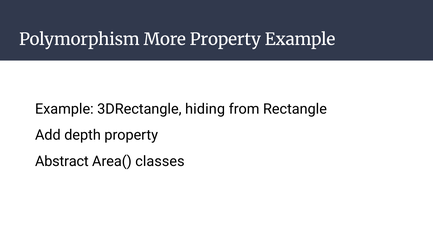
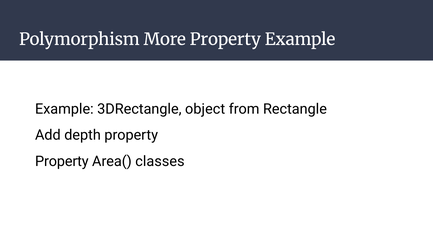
hiding: hiding -> object (205, 109)
Abstract: Abstract -> Property (62, 161)
